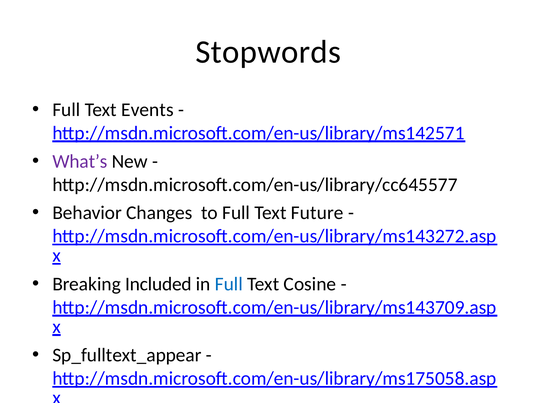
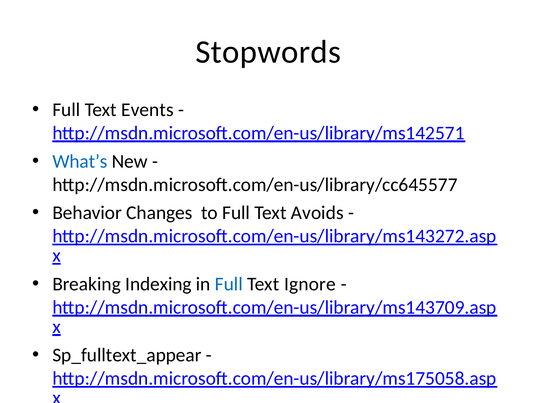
What’s colour: purple -> blue (80, 161)
Future: Future -> Avoids (317, 213)
Included: Included -> Indexing (158, 284)
Cosine: Cosine -> Ignore (310, 284)
